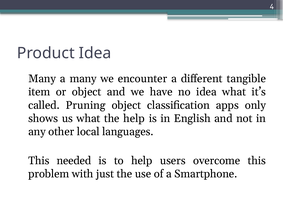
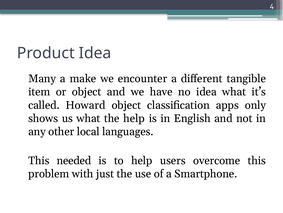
a many: many -> make (83, 78)
Pruning: Pruning -> Howard (86, 105)
